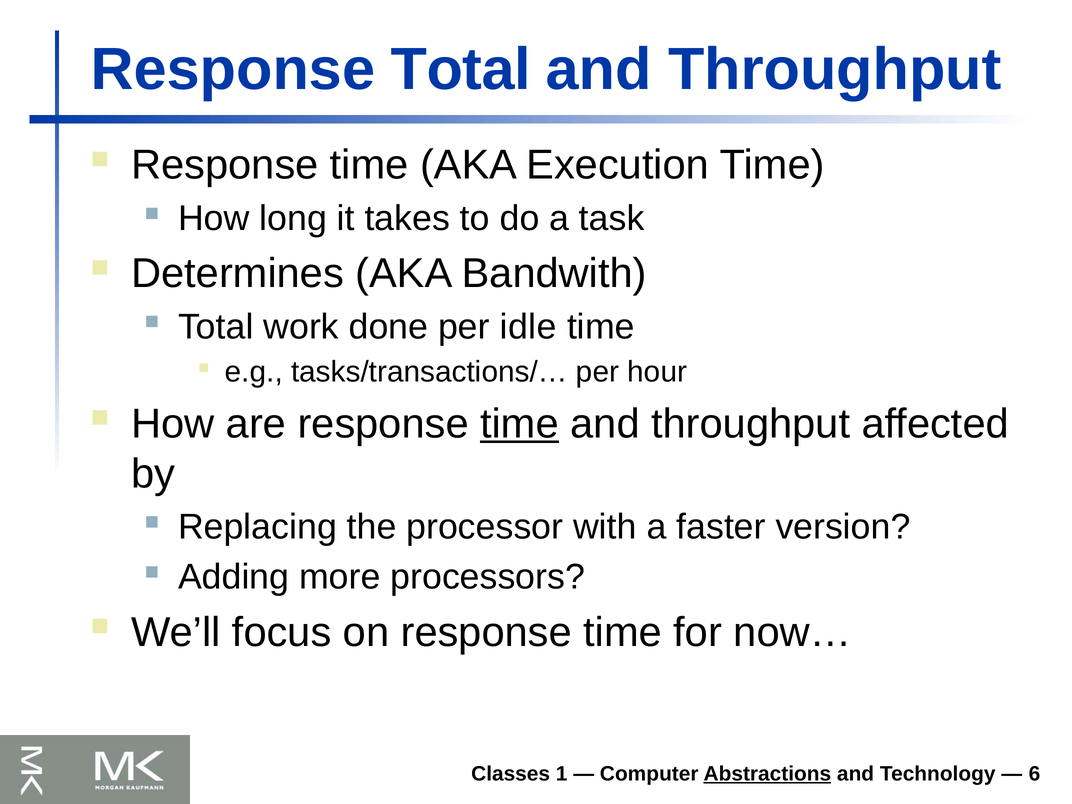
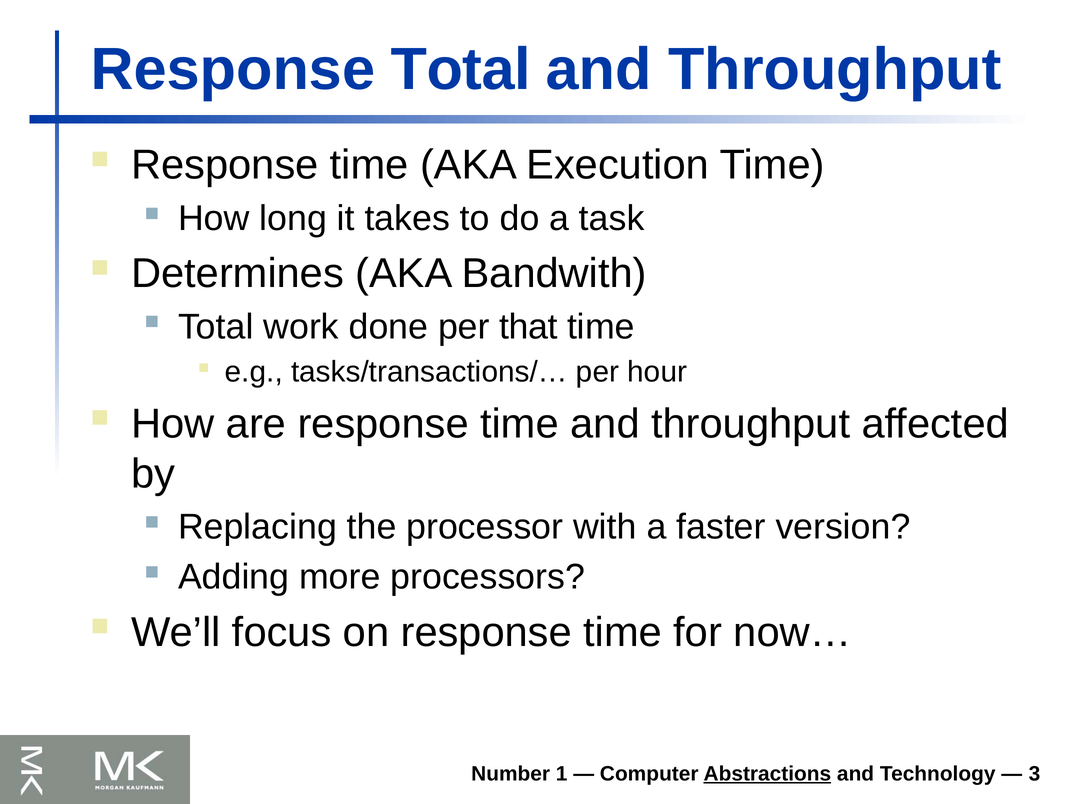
idle: idle -> that (529, 327)
time underline: present -> none (520, 424)
Classes: Classes -> Number (511, 774)
6: 6 -> 3 (1034, 774)
